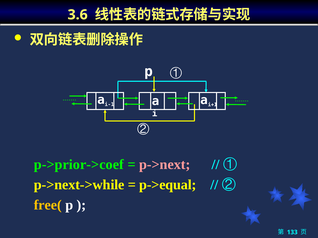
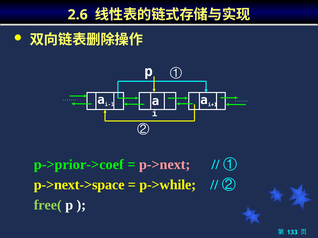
3.6: 3.6 -> 2.6 (78, 15)
p->next->while: p->next->while -> p->next->space (79, 185)
p->equal: p->equal -> p->while (168, 185)
free( colour: yellow -> light green (48, 205)
